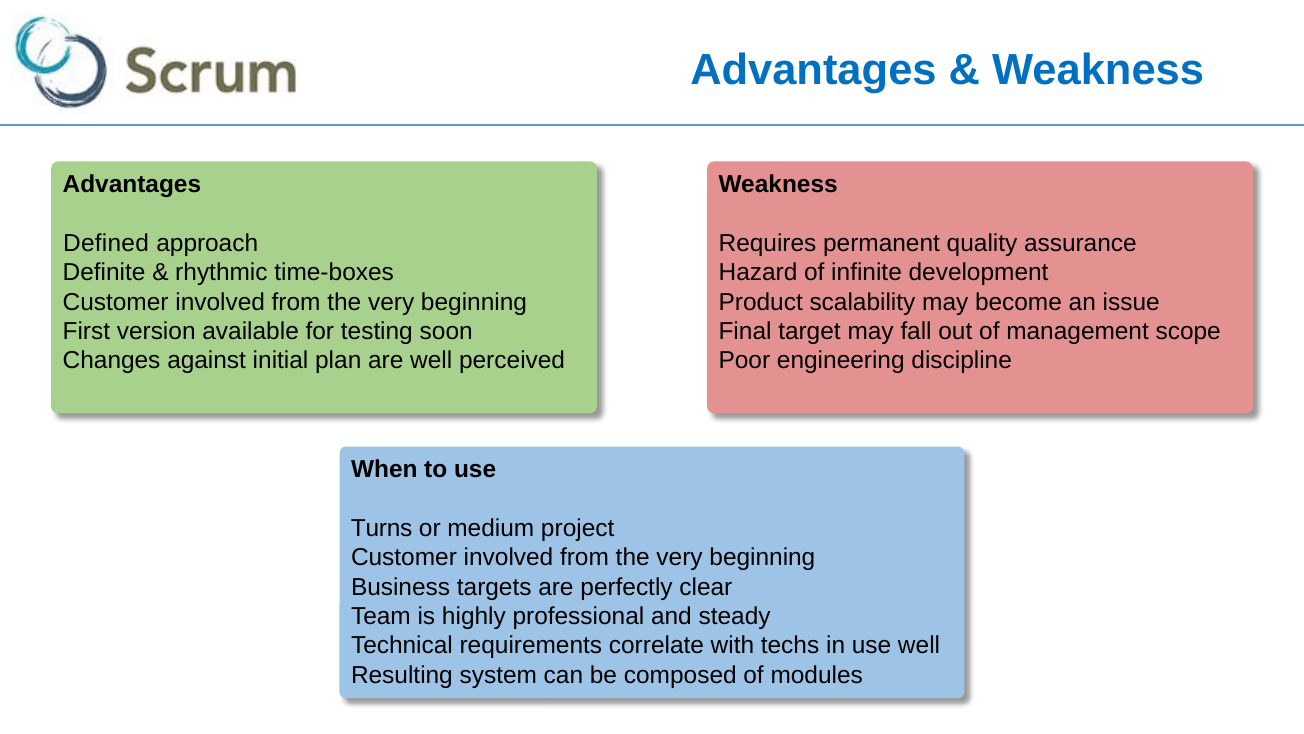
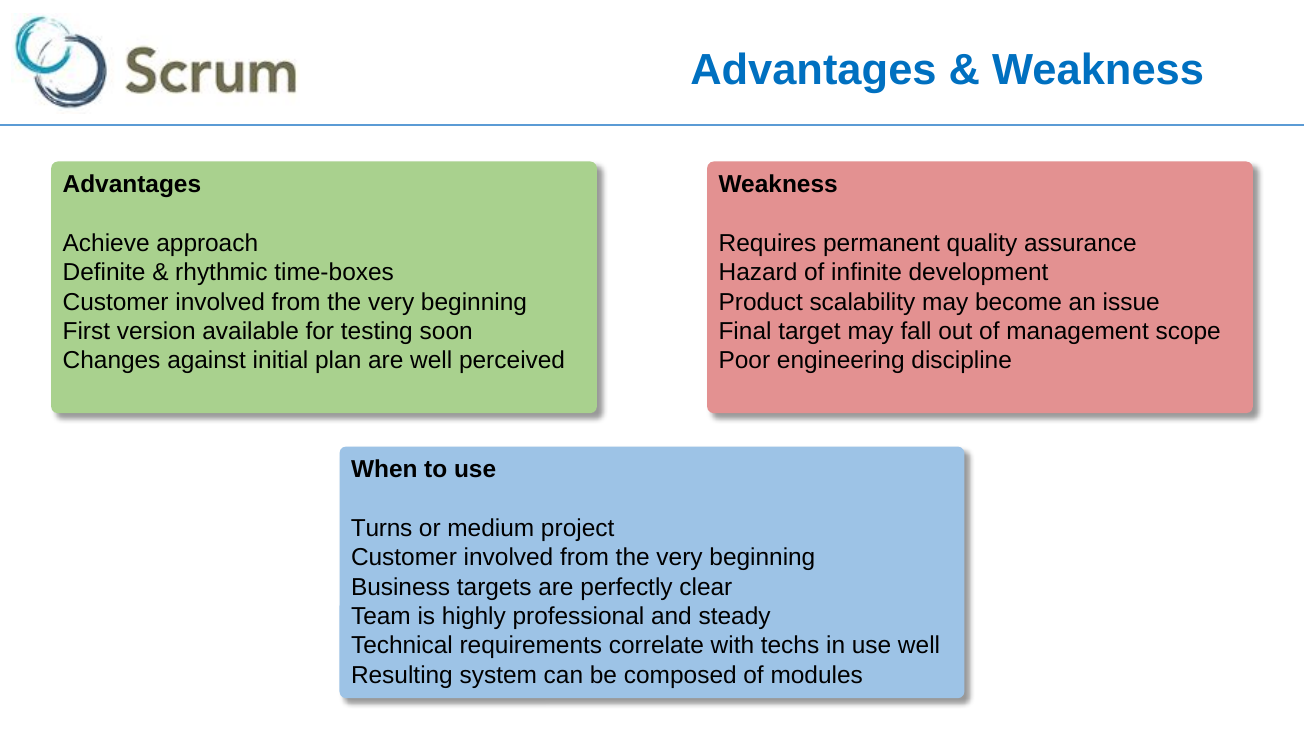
Defined: Defined -> Achieve (106, 243)
